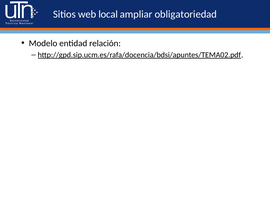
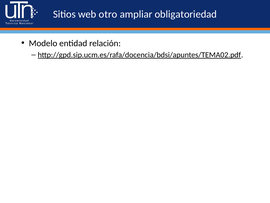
local: local -> otro (108, 14)
